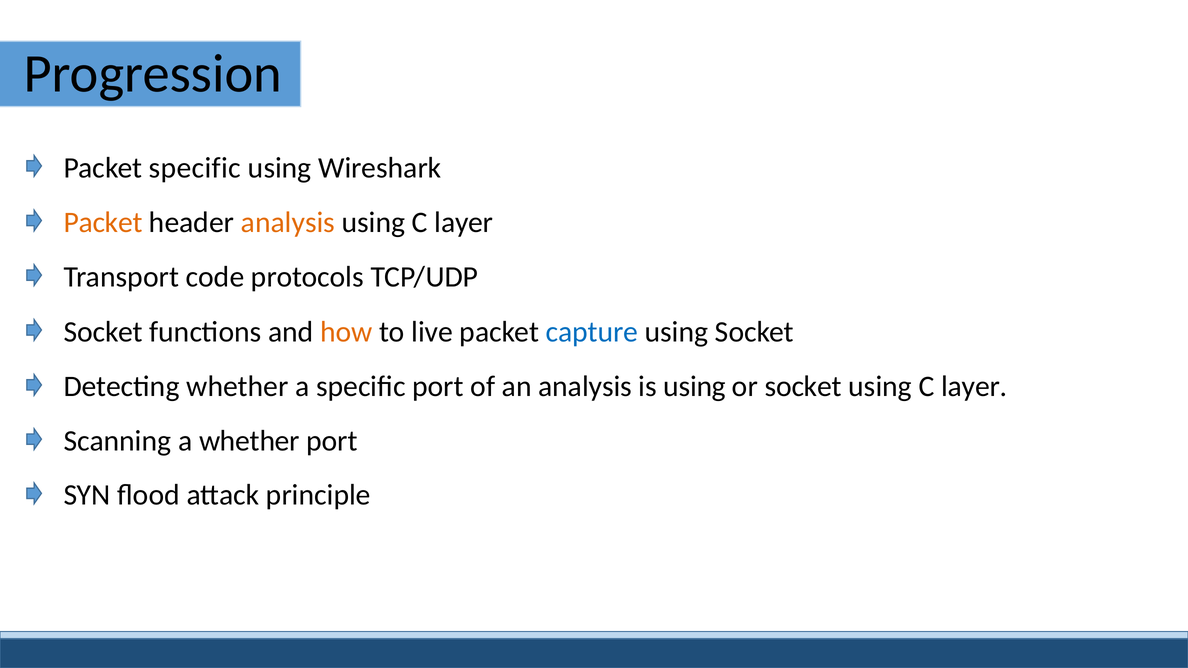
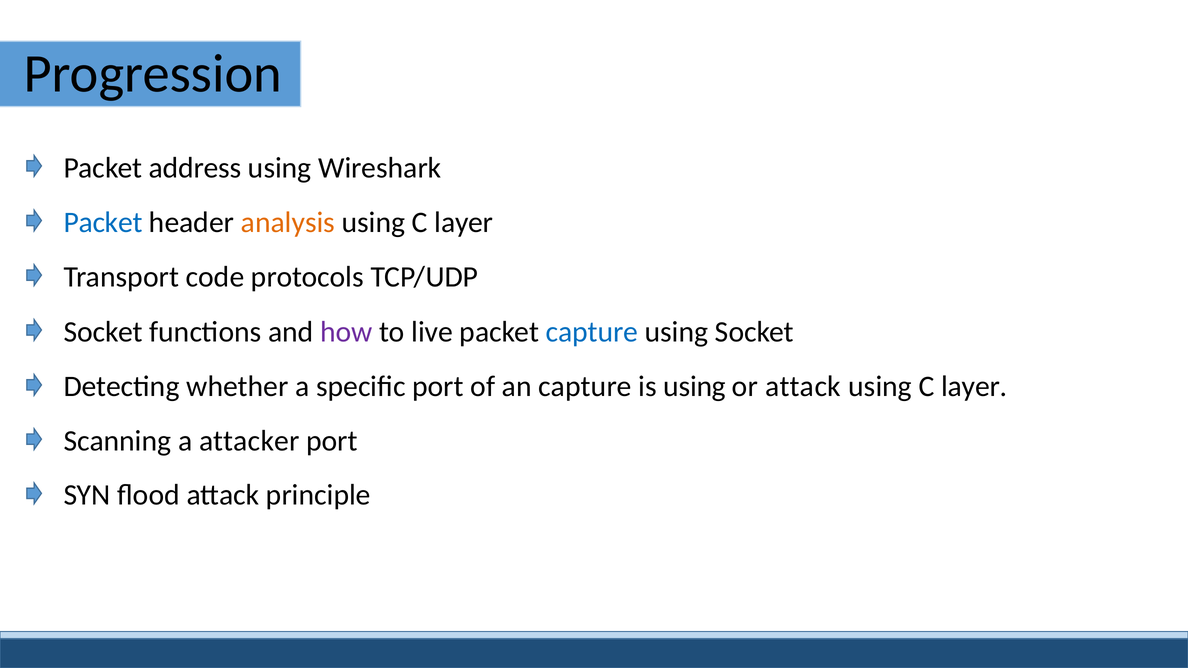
Packet specific: specific -> address (195, 168)
Packet colour: orange -> blue (103, 222)
how colour: orange -> purple (346, 332)
an analysis: analysis -> capture (585, 387)
or socket: socket -> attack (803, 387)
a whether: whether -> attacker (249, 441)
